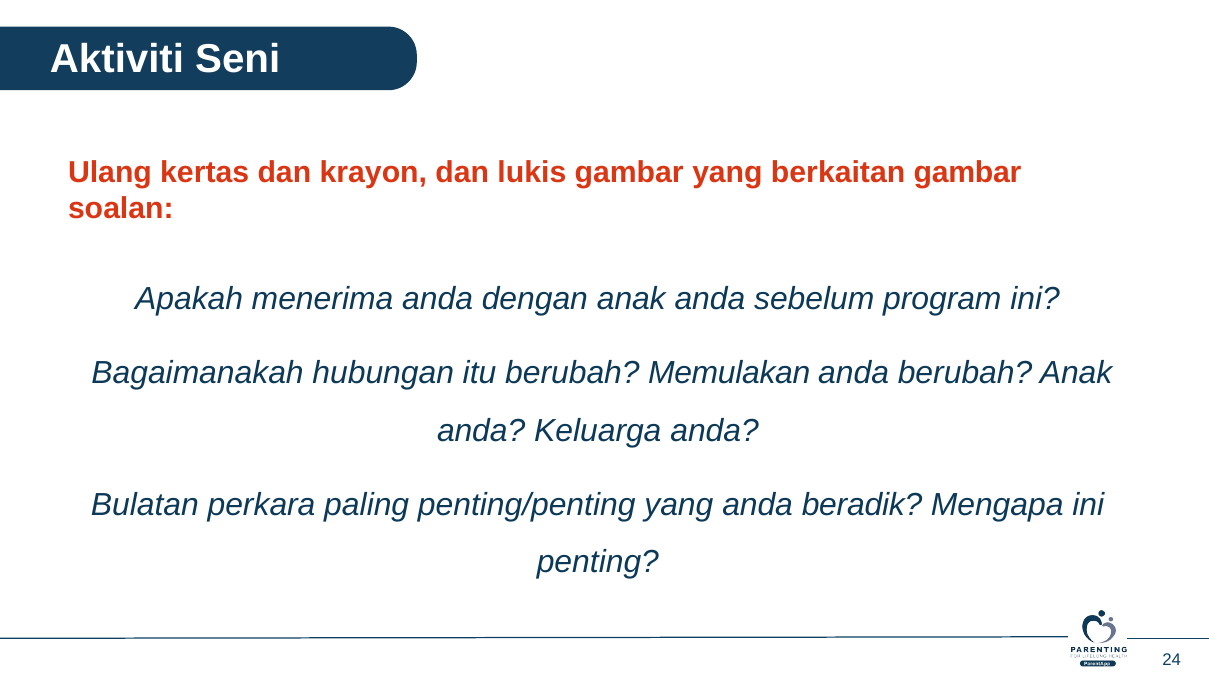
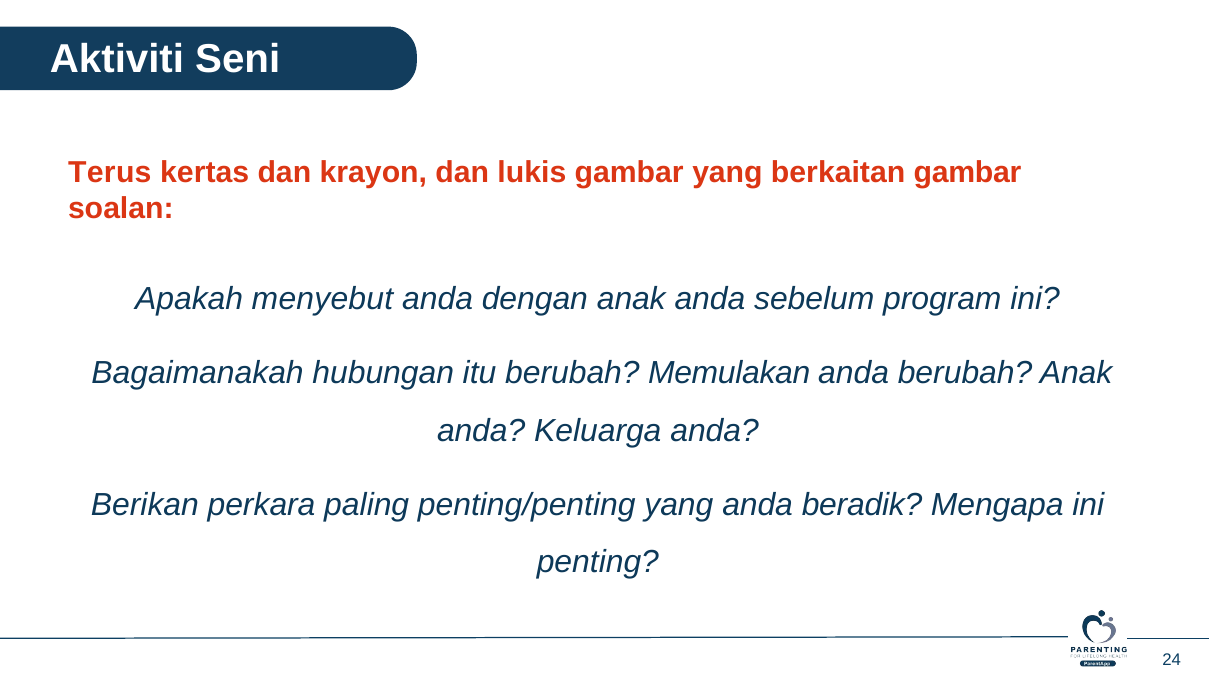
Ulang: Ulang -> Terus (110, 173)
menerima: menerima -> menyebut (322, 299)
Bulatan: Bulatan -> Berikan (145, 505)
